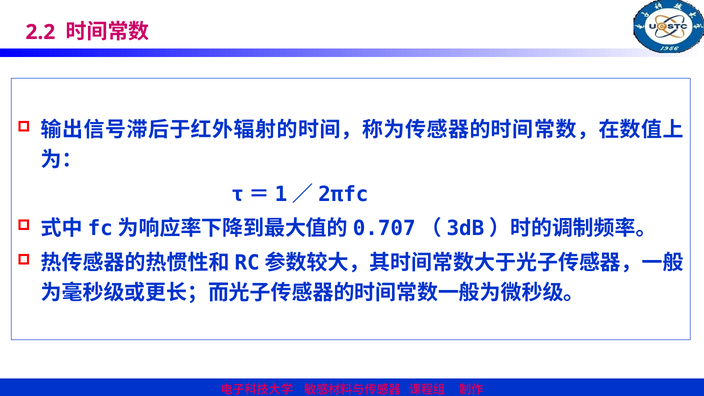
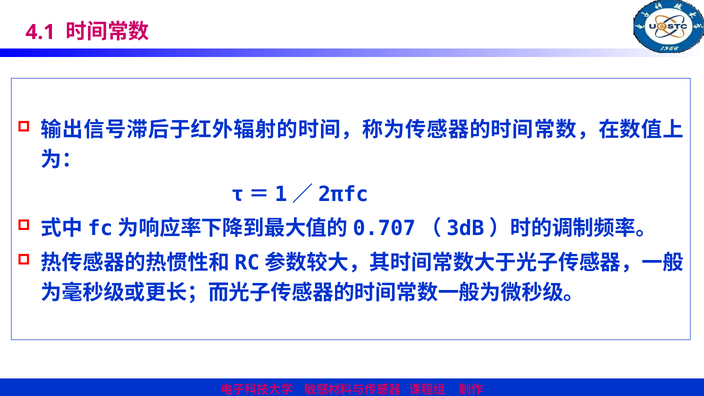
2.2: 2.2 -> 4.1 (40, 32)
